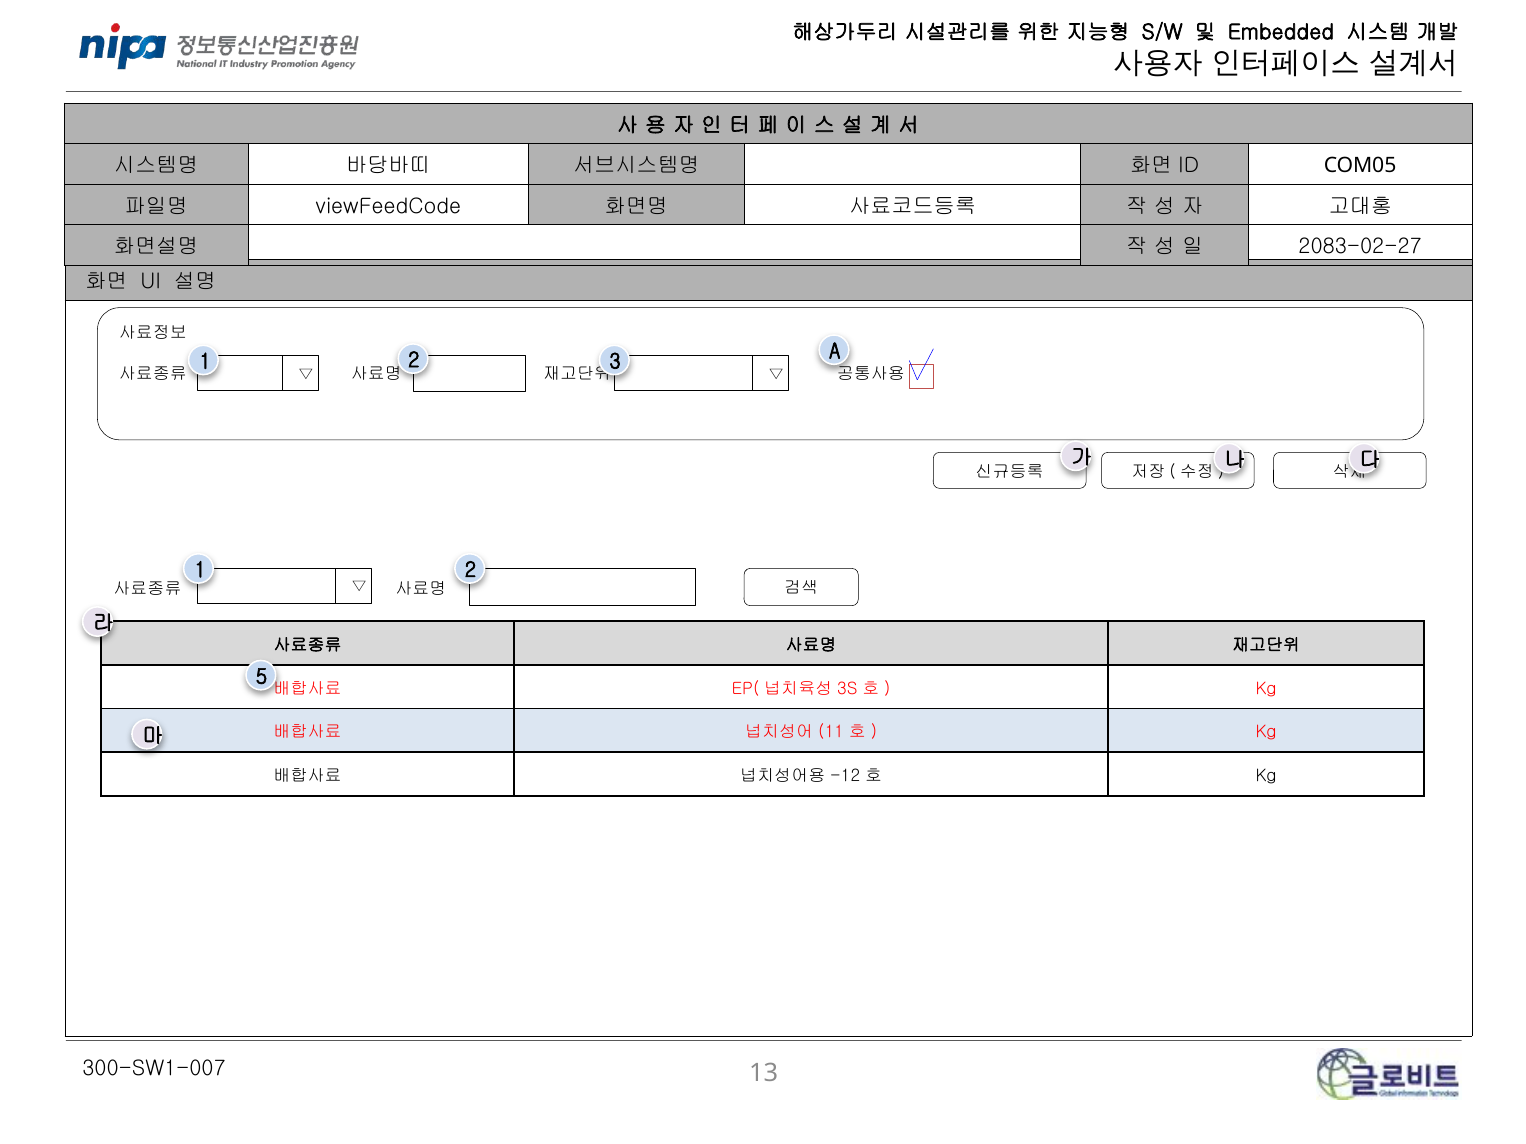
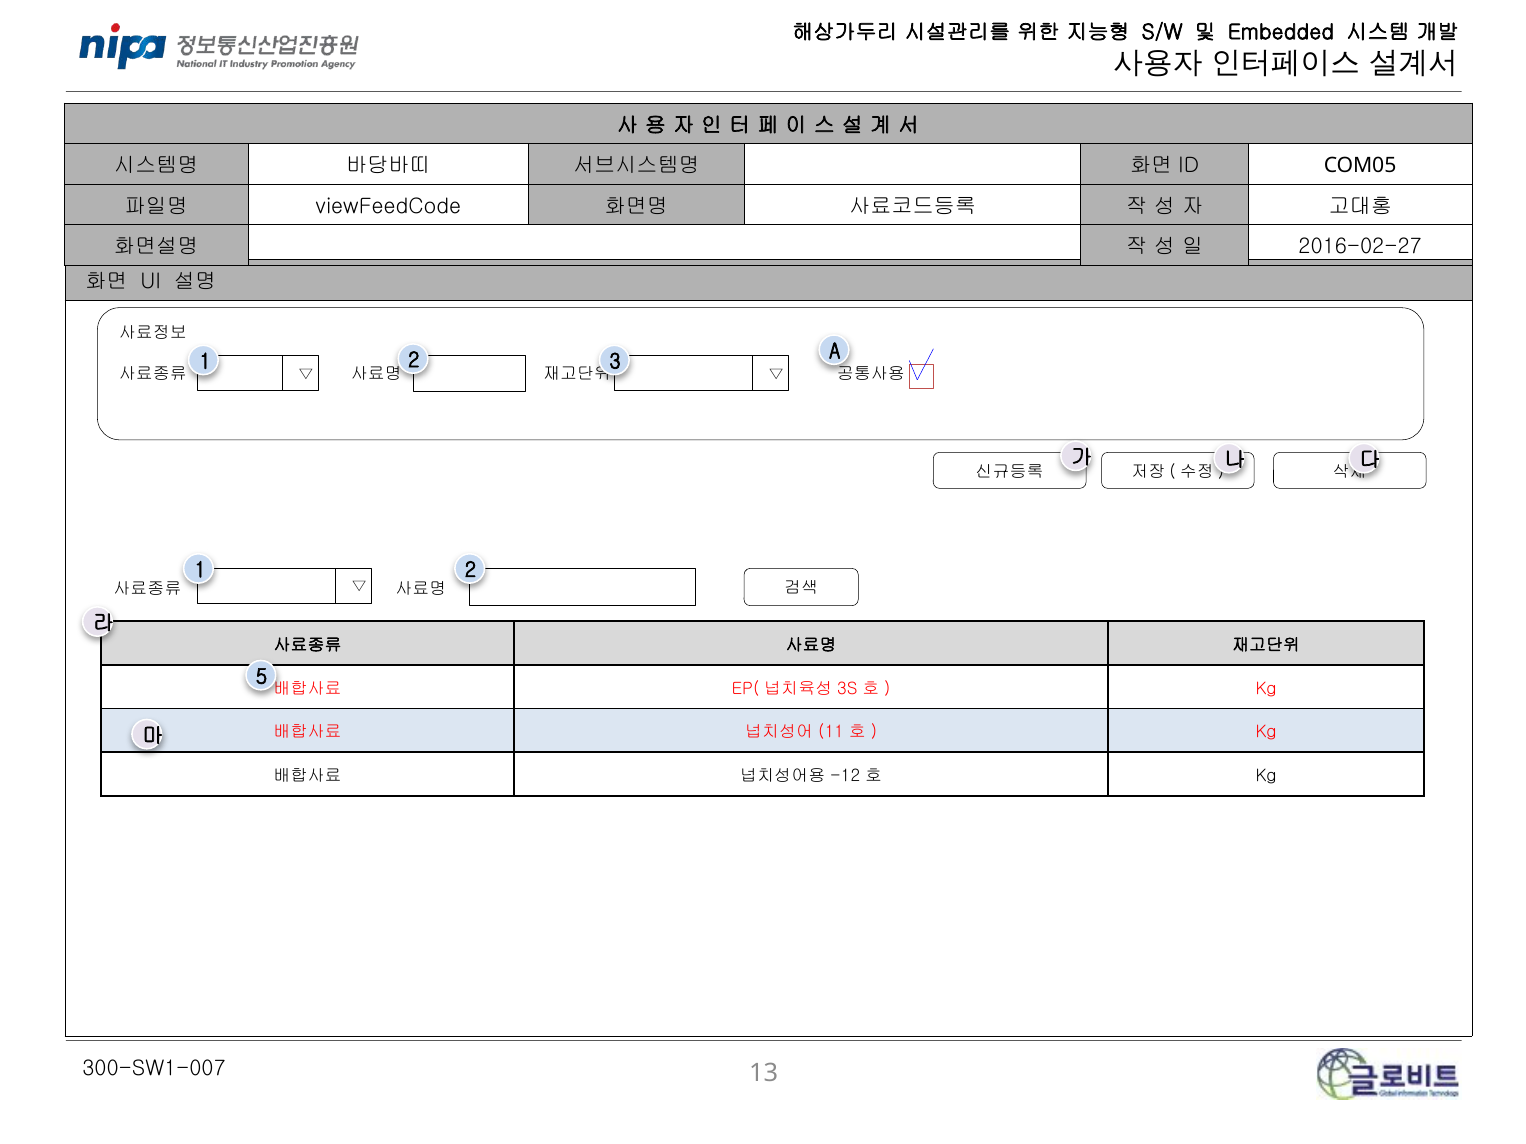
2083-02-27: 2083-02-27 -> 2016-02-27 (1360, 247)
